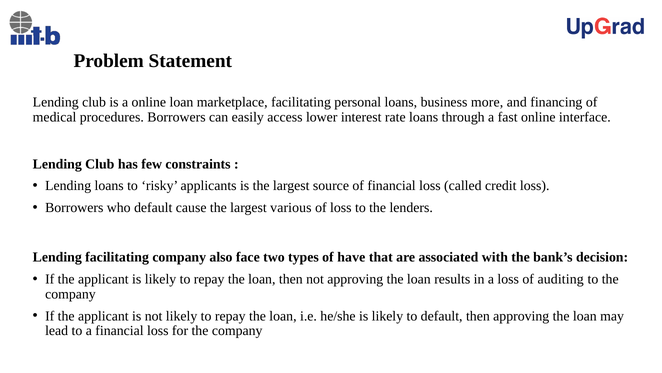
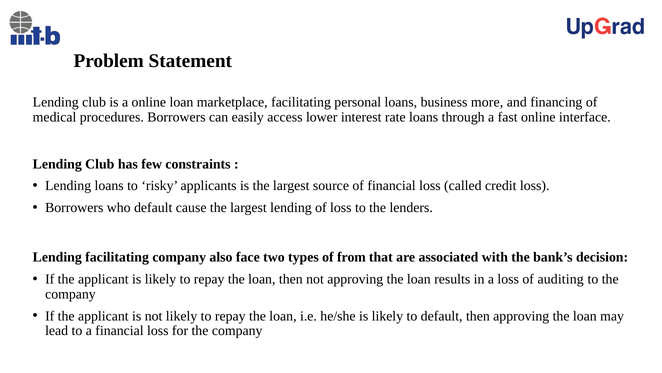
largest various: various -> lending (291, 207)
have: have -> from (351, 257)
